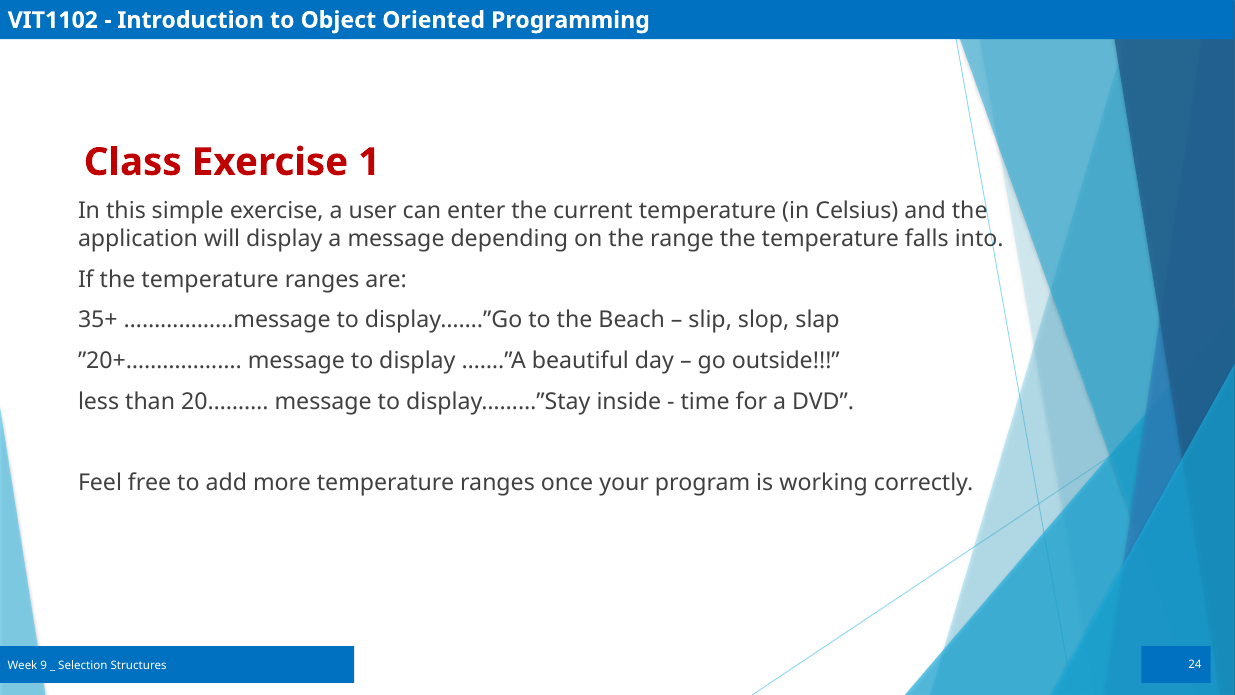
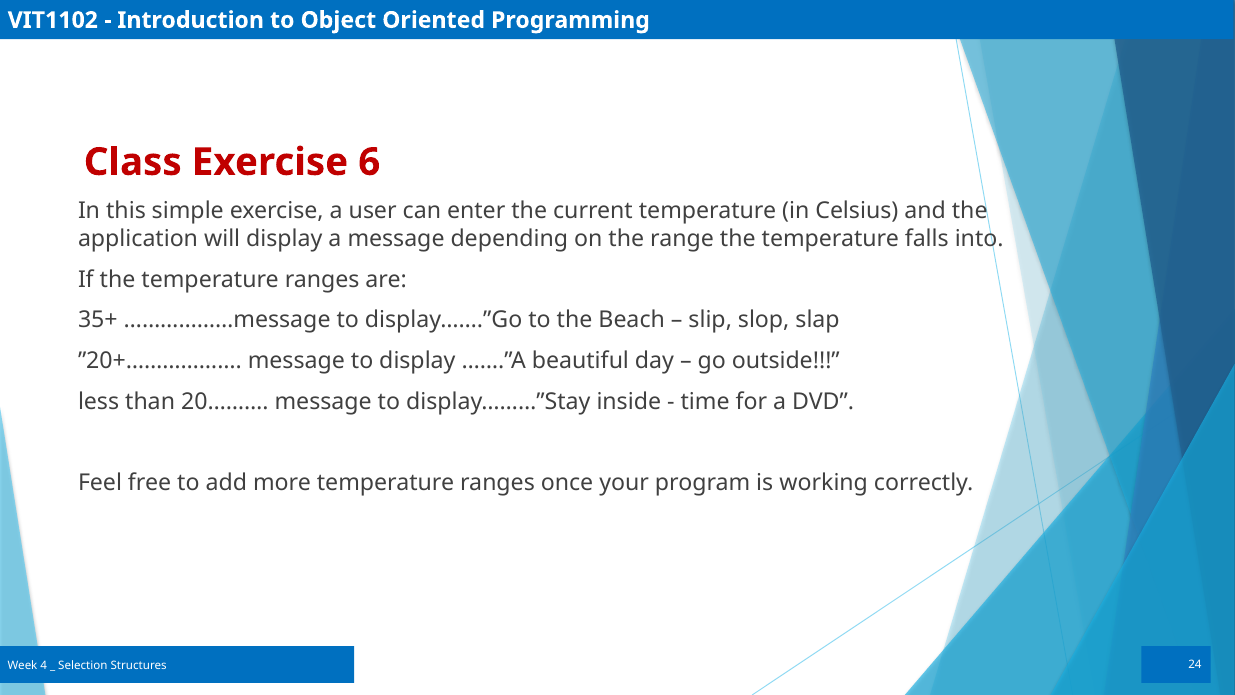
1: 1 -> 6 (369, 162)
9: 9 -> 4 (44, 665)
